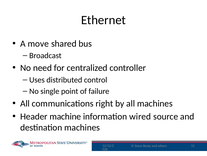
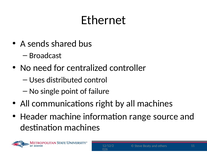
move: move -> sends (38, 43)
wired: wired -> range (140, 116)
